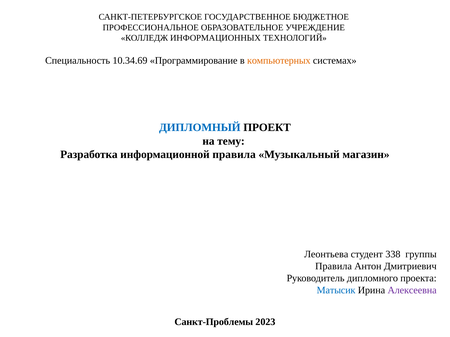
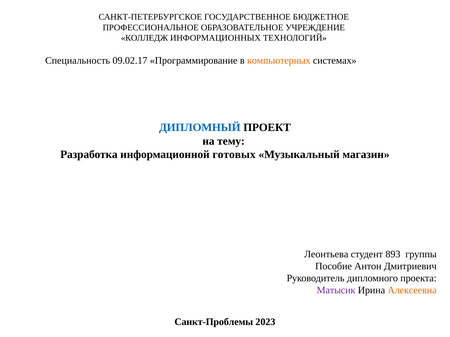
10.34.69: 10.34.69 -> 09.02.17 (130, 61)
информационной правила: правила -> готовых (234, 155)
338: 338 -> 893 (393, 255)
Правила: Правила -> Пособие (334, 267)
Матысик colour: blue -> purple (336, 291)
Алексеевна colour: purple -> orange (412, 291)
